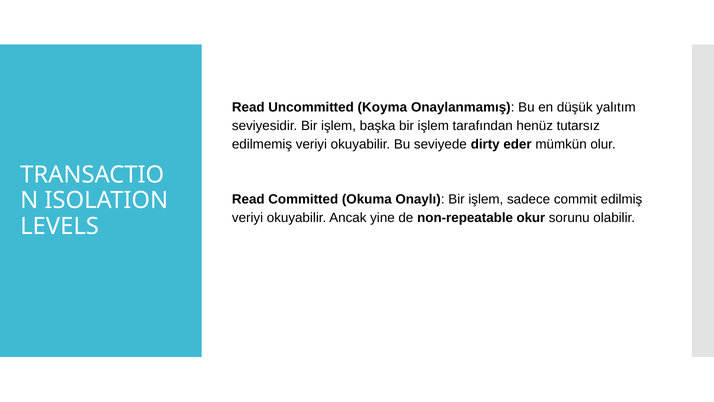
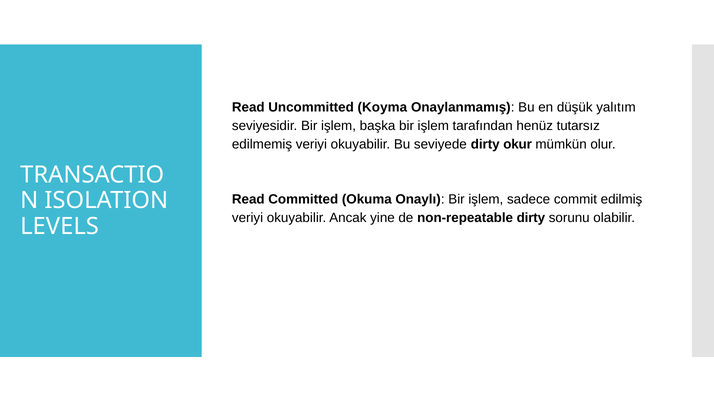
eder: eder -> okur (518, 144)
non-repeatable okur: okur -> dirty (531, 217)
